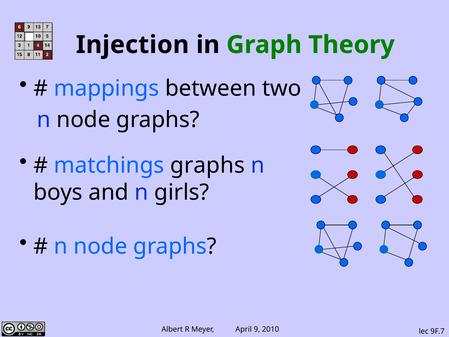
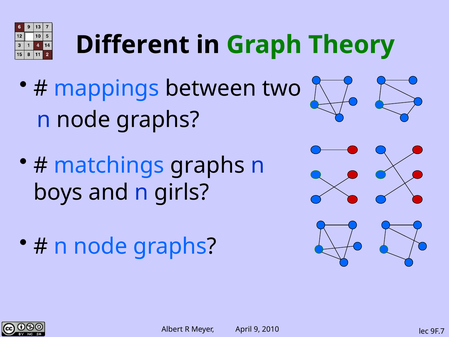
Injection: Injection -> Different (133, 45)
